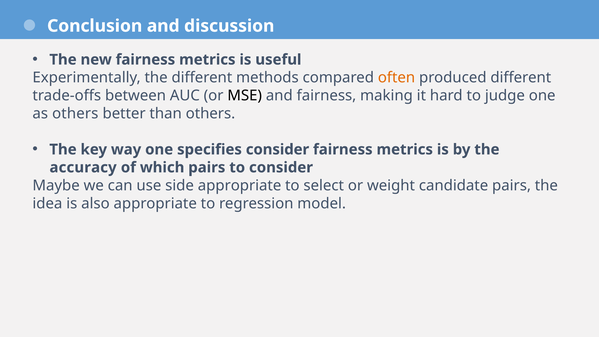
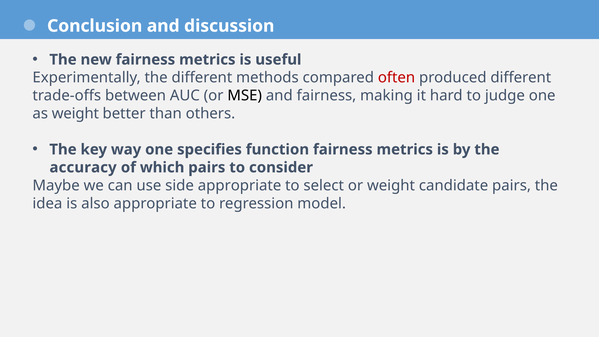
often colour: orange -> red (397, 78)
as others: others -> weight (75, 114)
specifies consider: consider -> function (277, 149)
